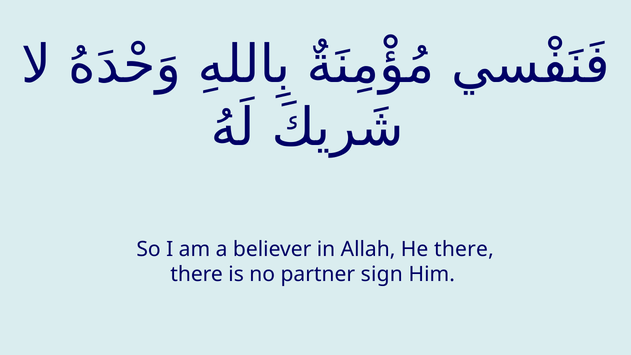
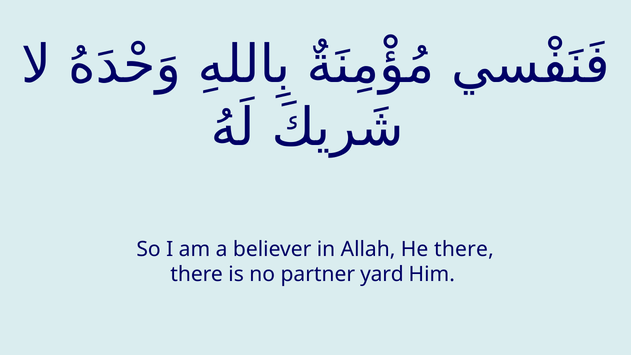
sign: sign -> yard (382, 274)
